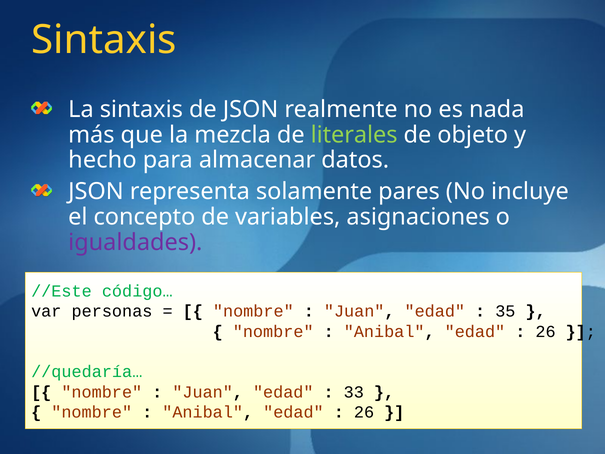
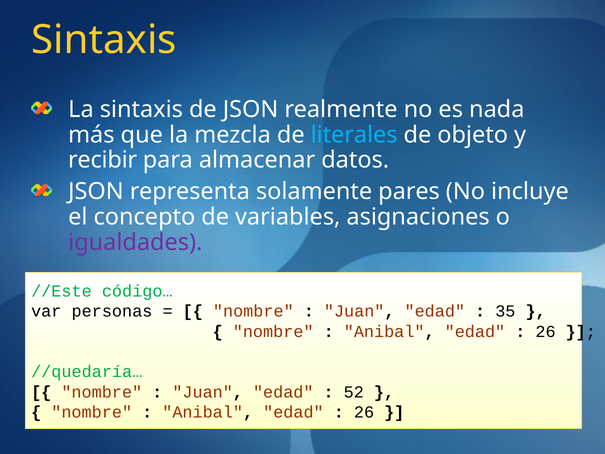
literales colour: light green -> light blue (354, 135)
hecho: hecho -> recibir (103, 160)
33: 33 -> 52 (354, 392)
